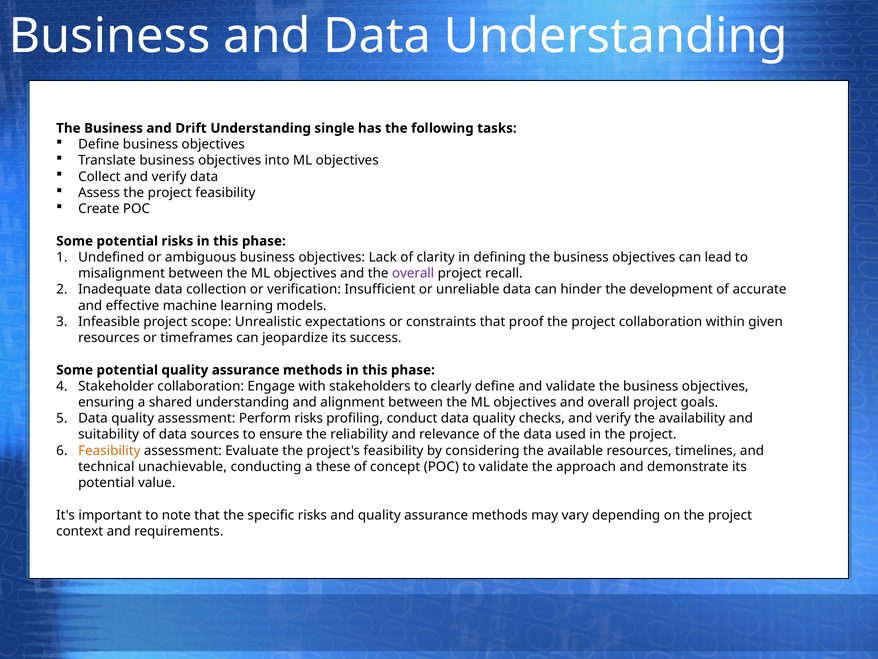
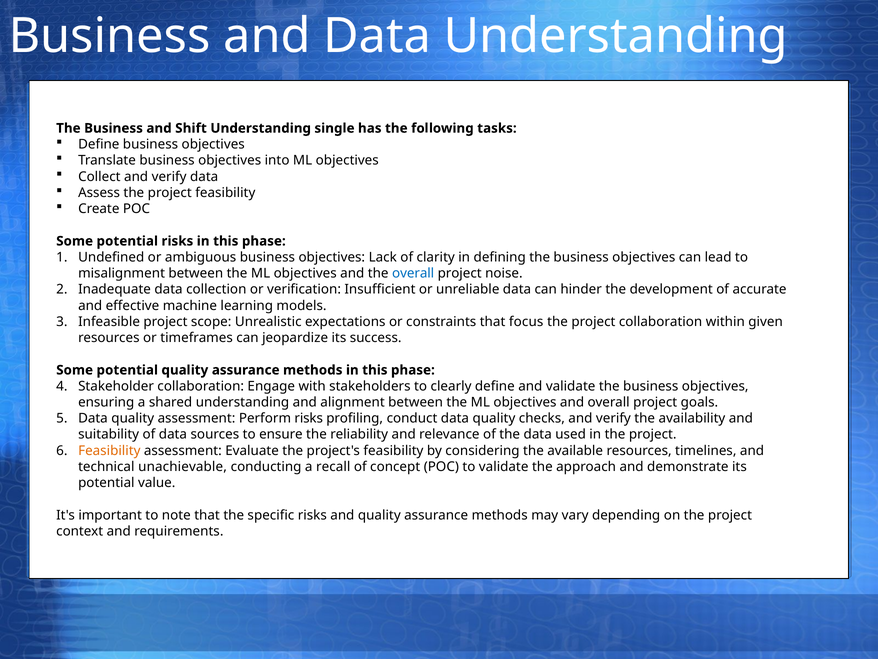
Drift: Drift -> Shift (191, 128)
overall colour: purple -> blue (413, 273)
recall: recall -> noise (504, 273)
proof: proof -> focus (526, 321)
these: these -> recall (333, 466)
